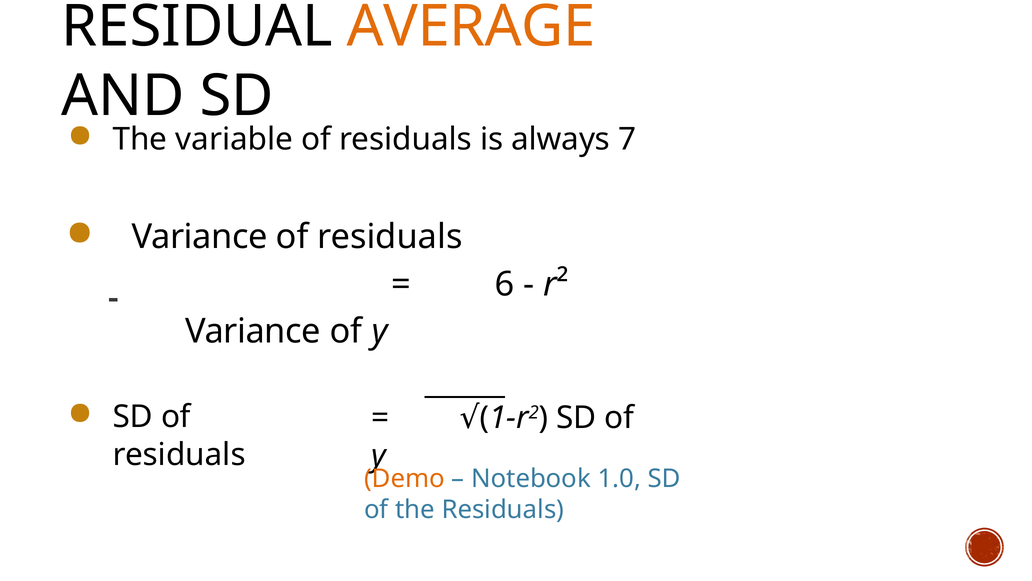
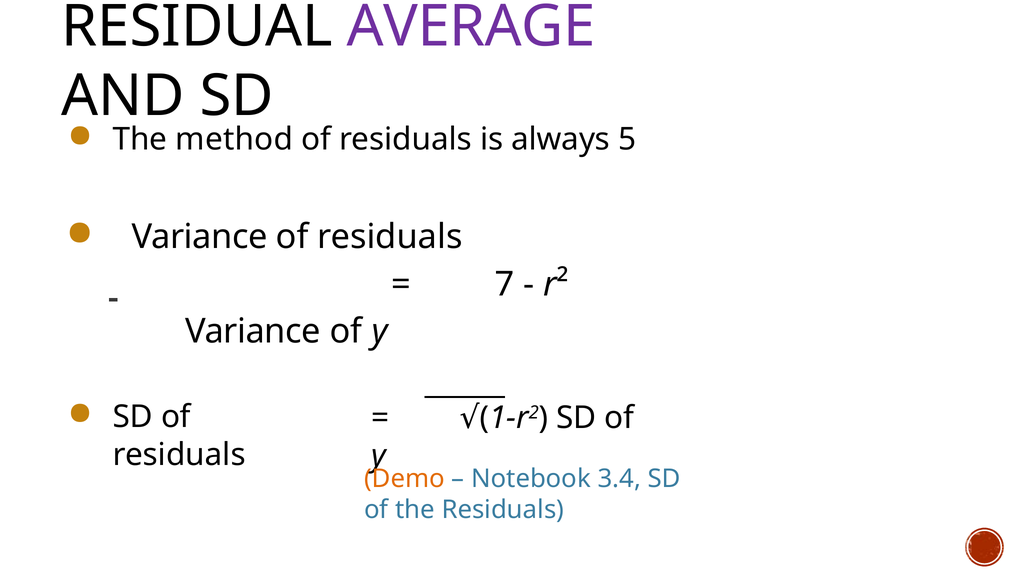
AVERAGE colour: orange -> purple (471, 26)
variable: variable -> method (234, 139)
7: 7 -> 5 (627, 139)
6: 6 -> 7 (505, 284)
1.0: 1.0 -> 3.4 (619, 478)
